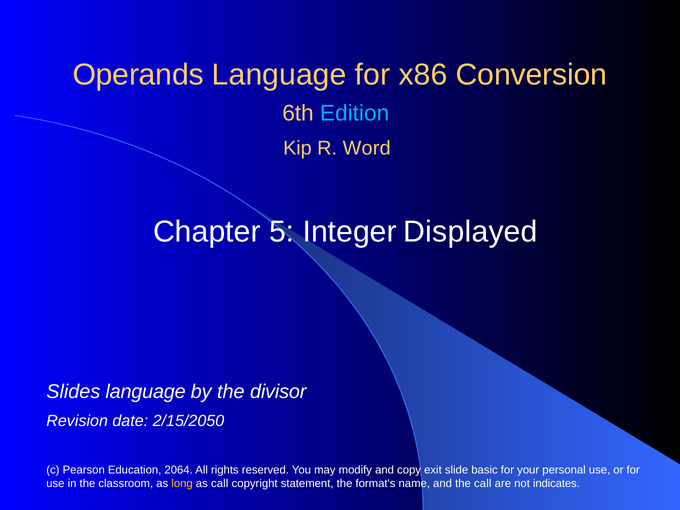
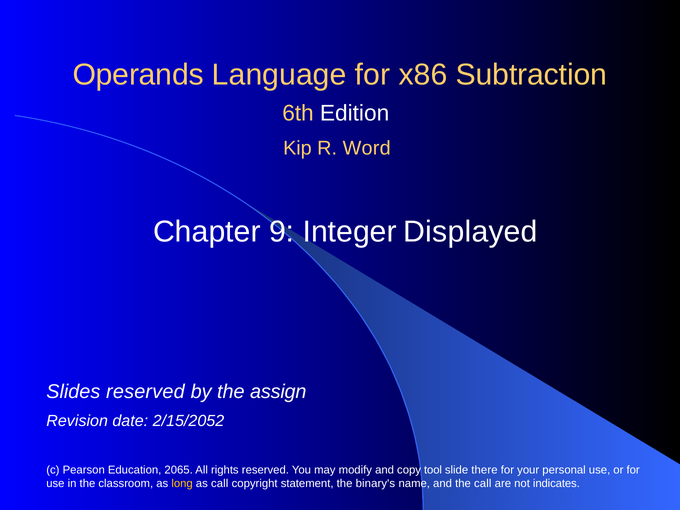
Conversion: Conversion -> Subtraction (531, 75)
Edition colour: light blue -> white (355, 113)
5: 5 -> 9 (282, 232)
Slides language: language -> reserved (145, 392)
divisor: divisor -> assign (278, 392)
2/15/2050: 2/15/2050 -> 2/15/2052 (188, 421)
2064: 2064 -> 2065 (179, 470)
exit: exit -> tool (433, 470)
basic: basic -> there (484, 470)
format's: format's -> binary's (375, 484)
